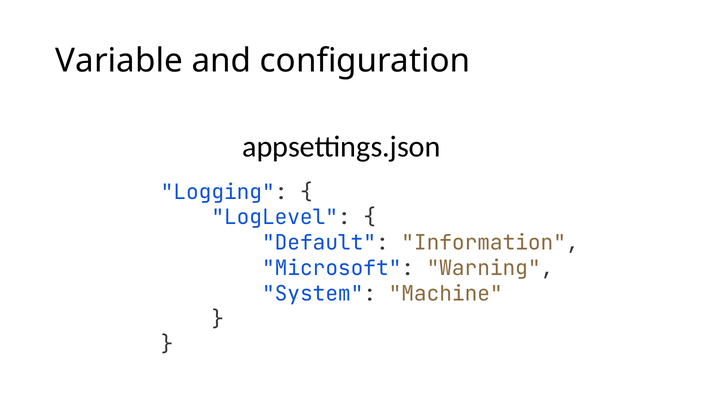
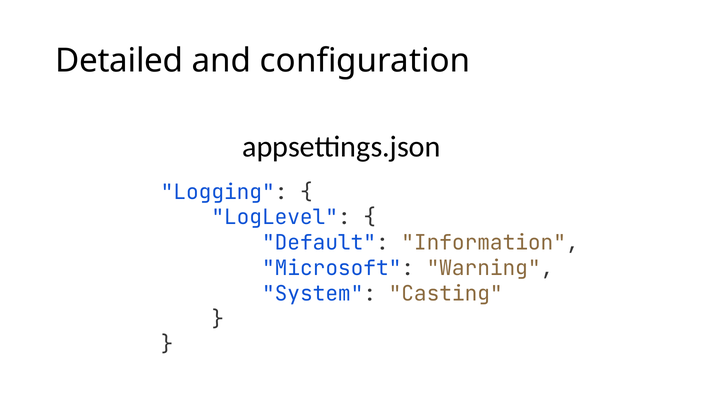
Variable: Variable -> Detailed (119, 61)
Machine: Machine -> Casting (446, 294)
